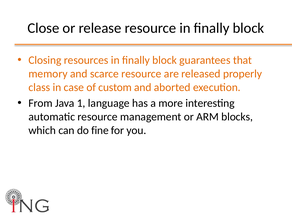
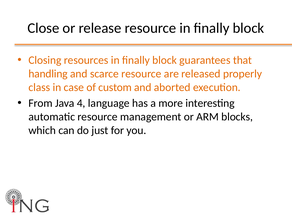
memory: memory -> handling (48, 74)
1: 1 -> 4 (81, 103)
fine: fine -> just (100, 130)
